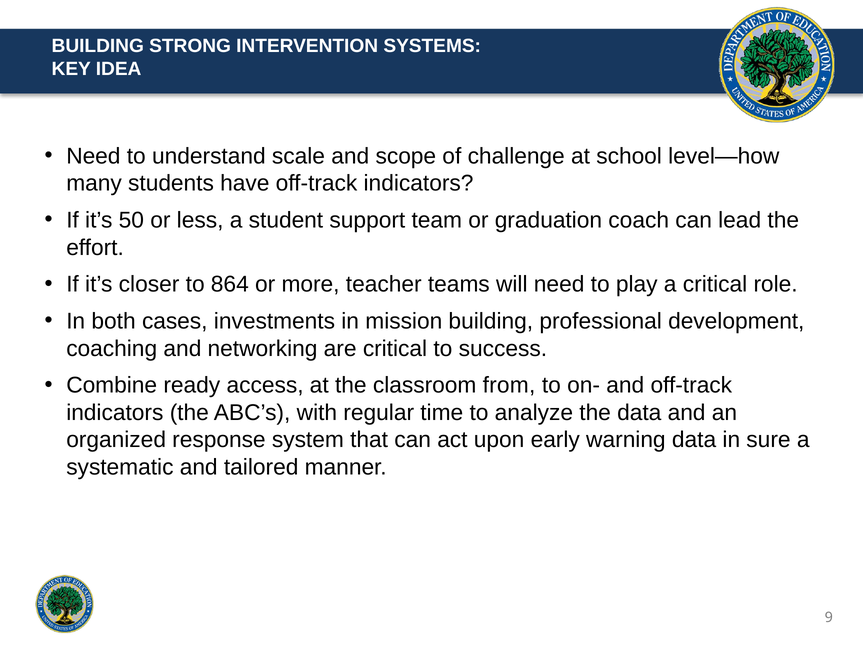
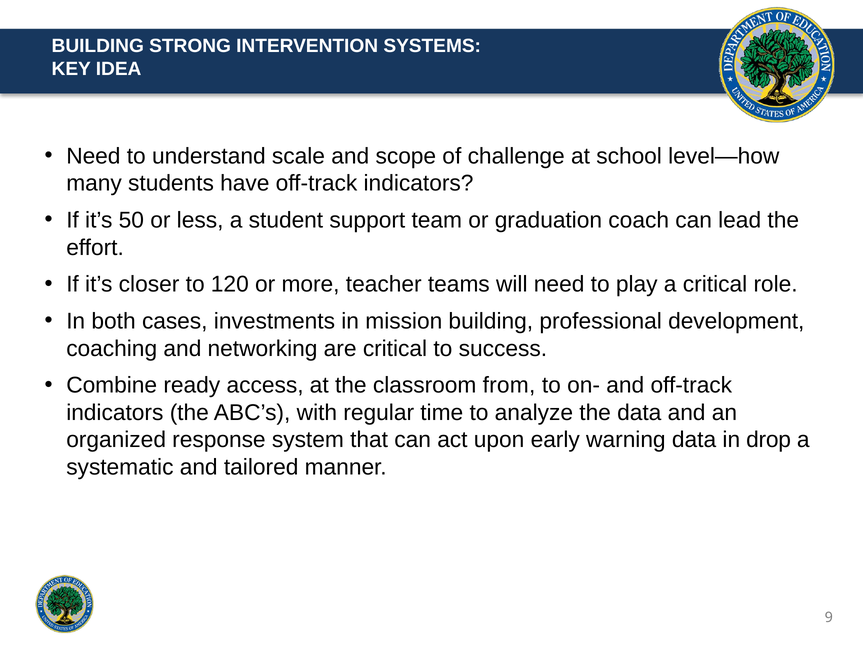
864: 864 -> 120 (230, 284)
sure: sure -> drop (769, 440)
